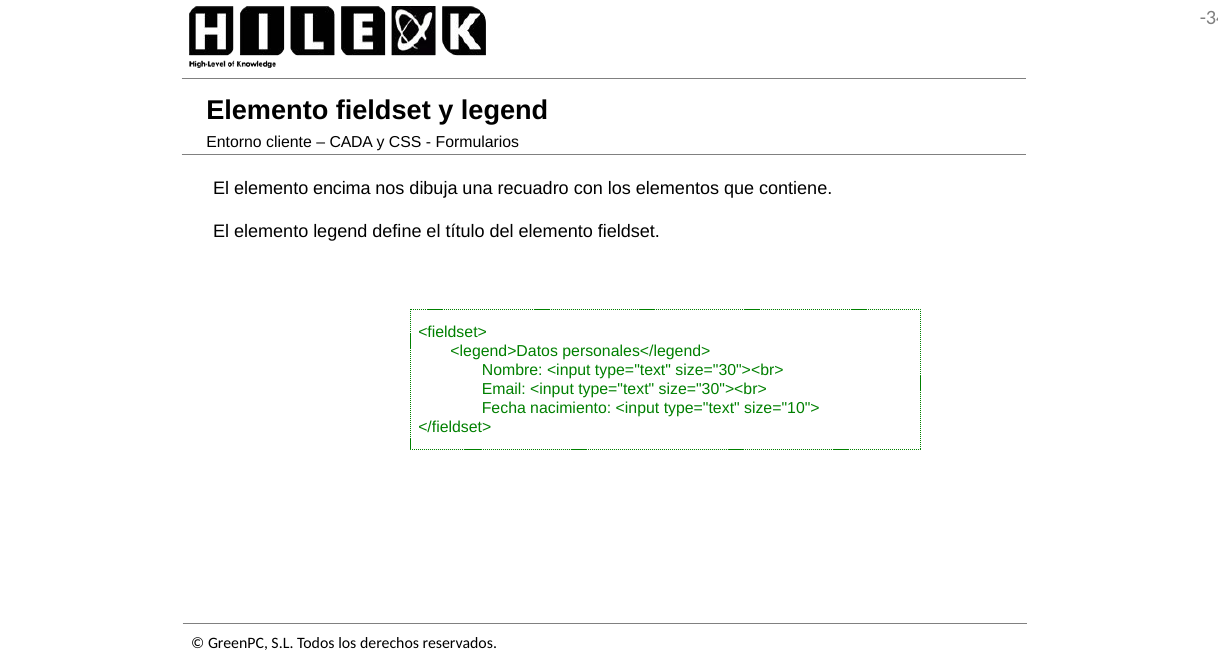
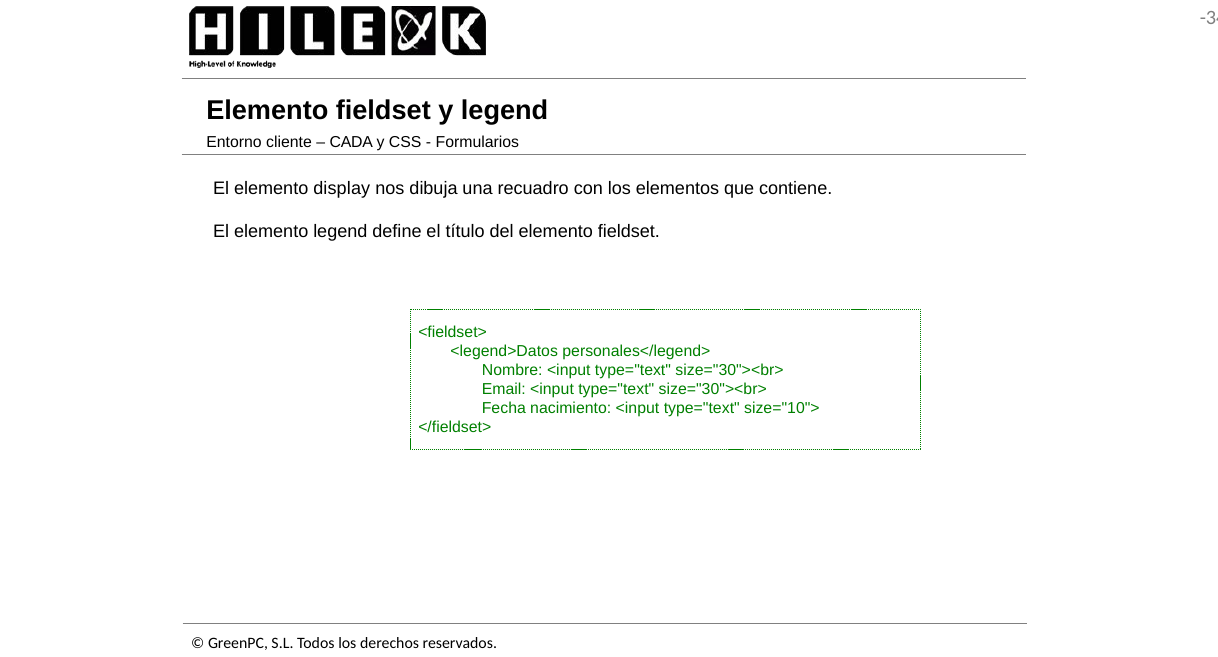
encima: encima -> display (342, 188)
